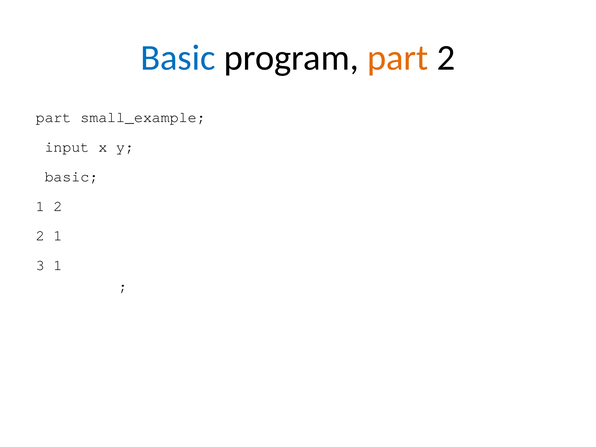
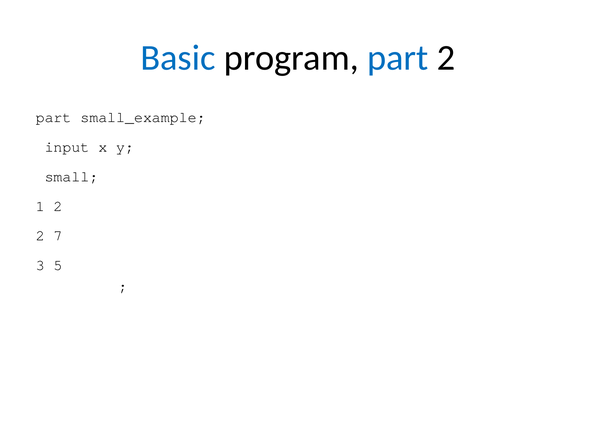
part colour: orange -> blue (398, 58)
basic: basic -> small (72, 176)
2 1: 1 -> 7 (58, 236)
3 1: 1 -> 5 (58, 265)
